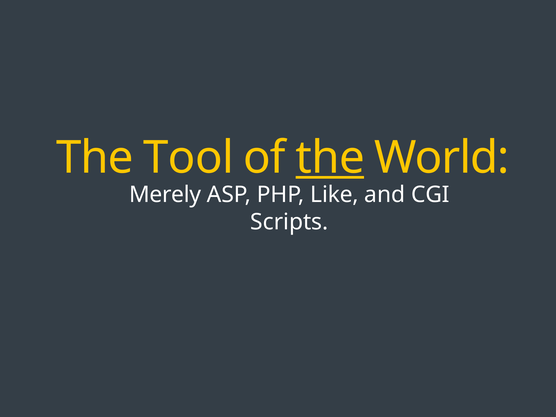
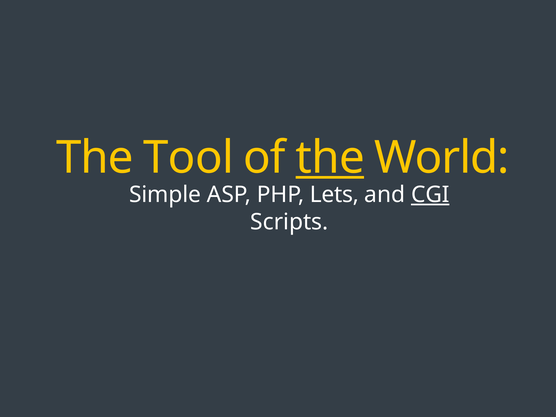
Merely: Merely -> Simple (165, 195)
Like: Like -> Lets (334, 195)
CGI underline: none -> present (430, 195)
